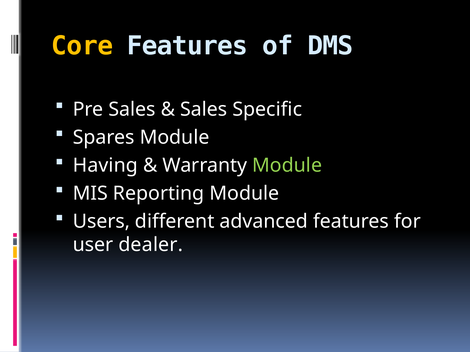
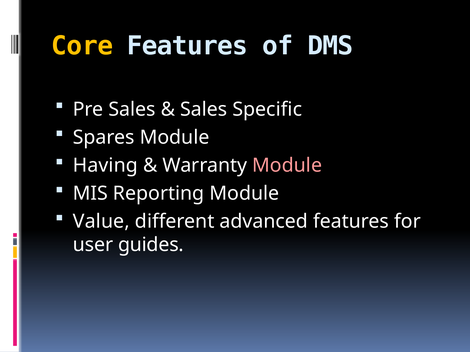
Module colour: light green -> pink (287, 166)
Users: Users -> Value (101, 222)
dealer: dealer -> guides (151, 245)
